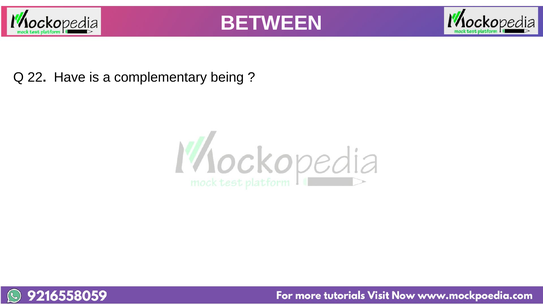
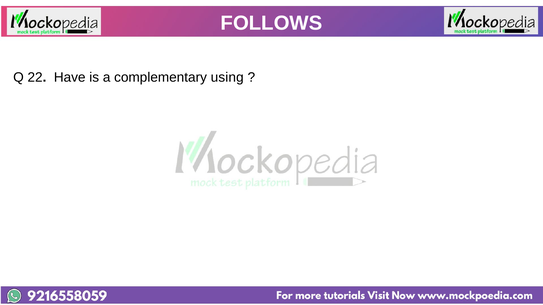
BETWEEN: BETWEEN -> FOLLOWS (271, 23)
being: being -> using (227, 77)
